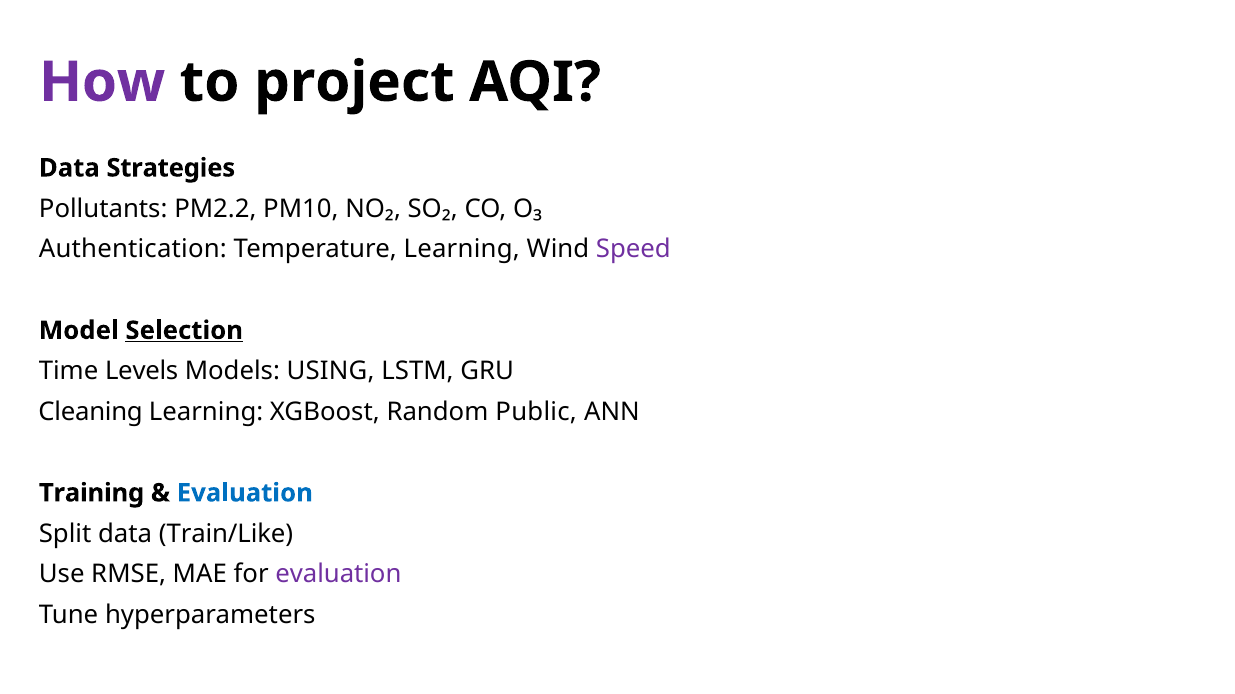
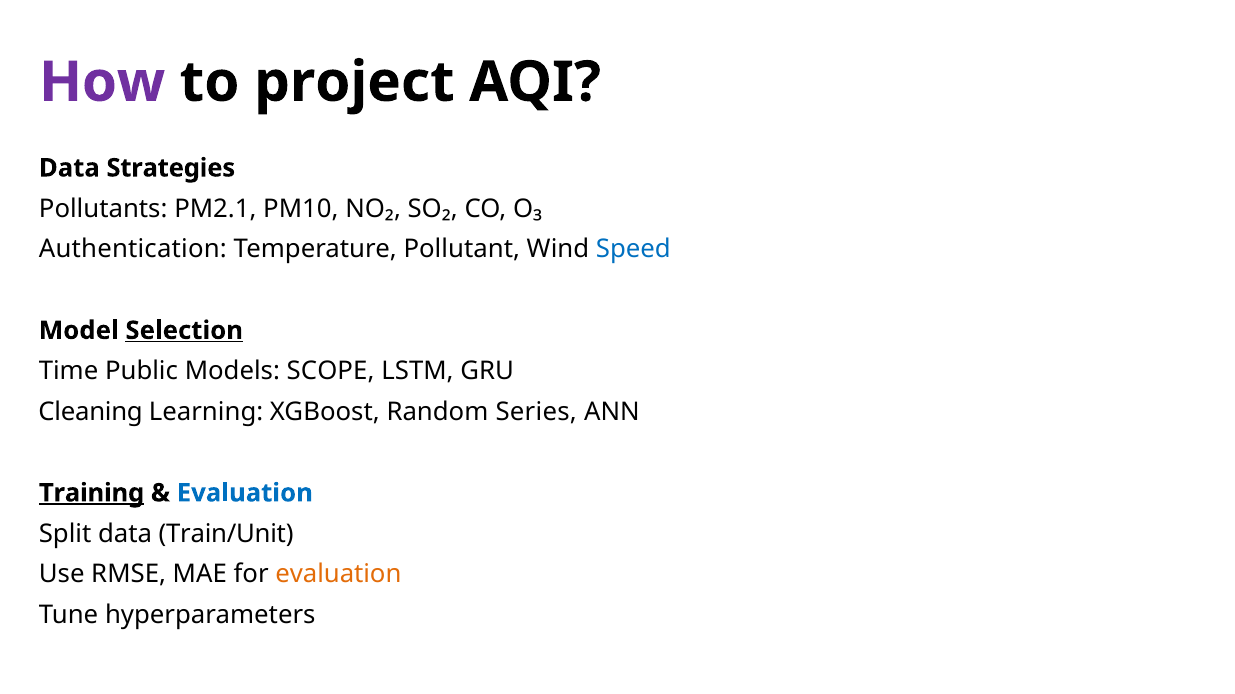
PM2.2: PM2.2 -> PM2.1 (215, 209)
Temperature Learning: Learning -> Pollutant (462, 250)
Speed colour: purple -> blue (633, 250)
Levels: Levels -> Public (142, 371)
USING: USING -> SCOPE (331, 371)
Public: Public -> Series (536, 412)
Training underline: none -> present (92, 493)
Train/Like: Train/Like -> Train/Unit (226, 534)
evaluation colour: purple -> orange (338, 575)
